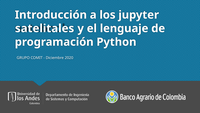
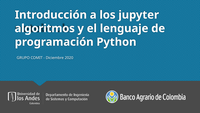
satelitales: satelitales -> algoritmos (45, 28)
